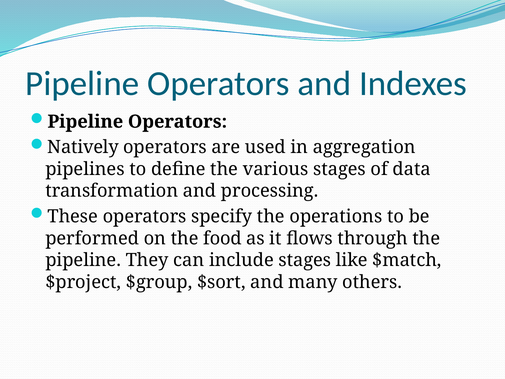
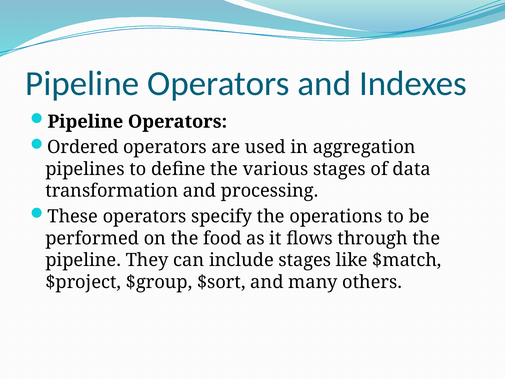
Natively: Natively -> Ordered (83, 147)
